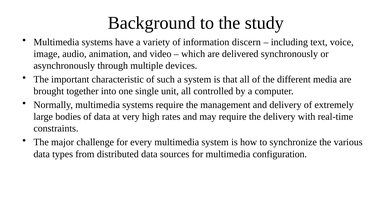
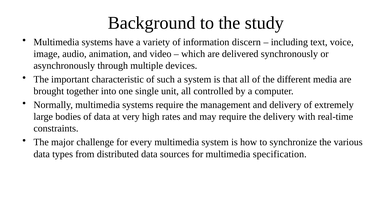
configuration: configuration -> specification (280, 154)
